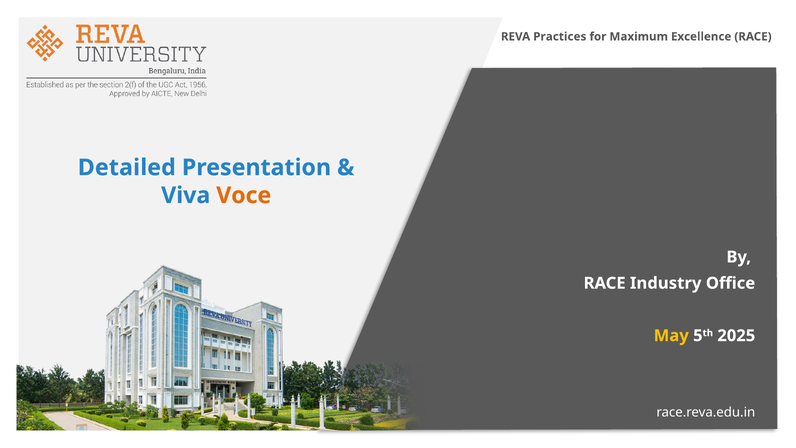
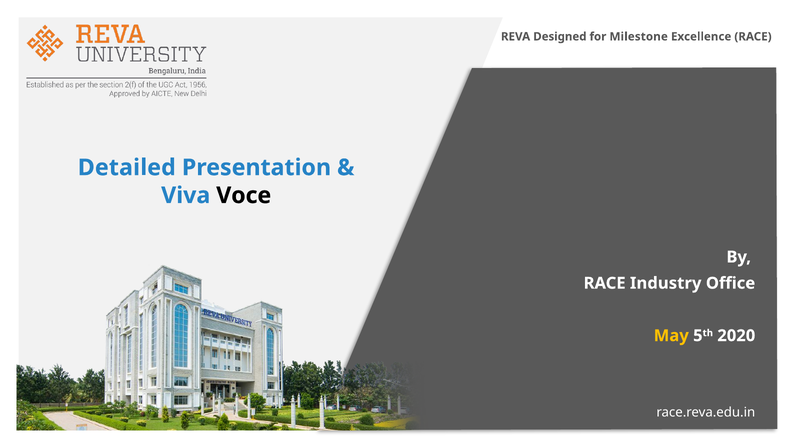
Practices: Practices -> Designed (560, 37)
Maximum: Maximum -> Milestone (639, 37)
Voce colour: orange -> black (244, 195)
2025: 2025 -> 2020 (736, 335)
